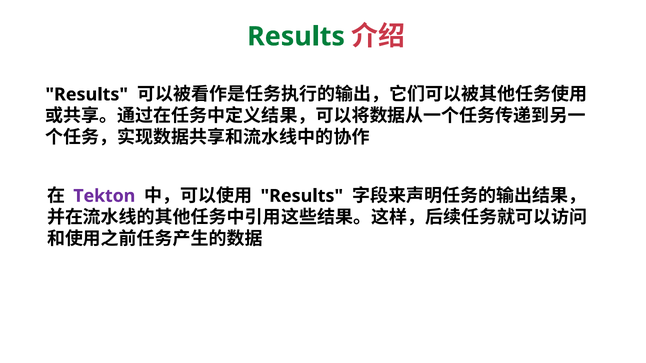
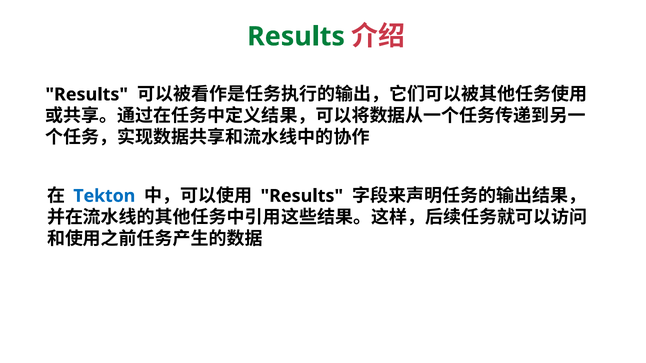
Tekton colour: purple -> blue (104, 196)
